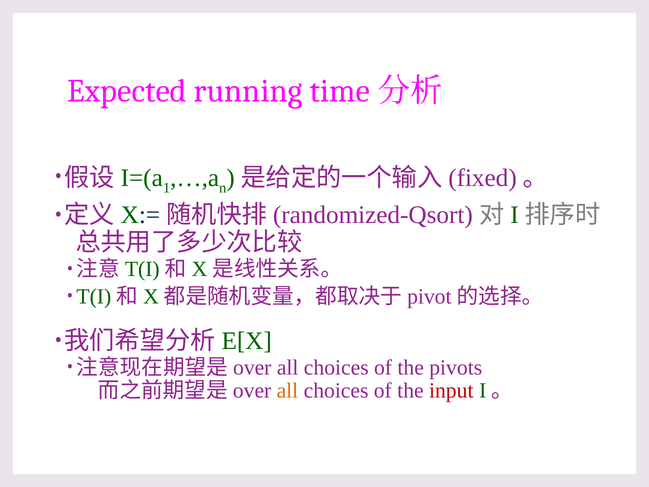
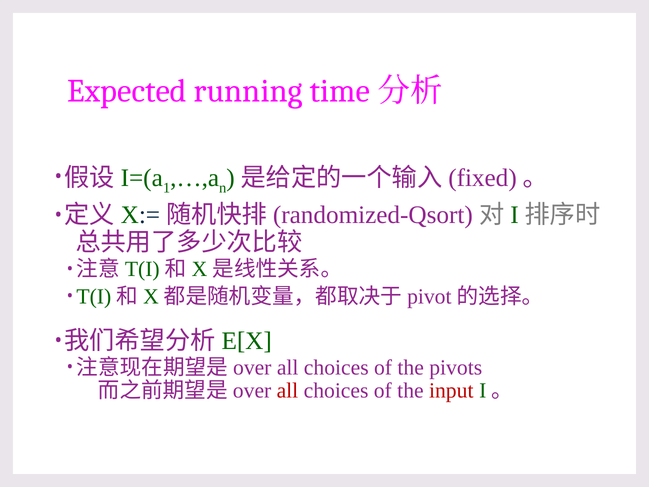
all colour: orange -> red (287, 391)
